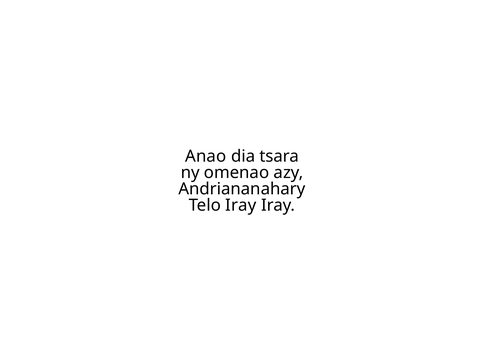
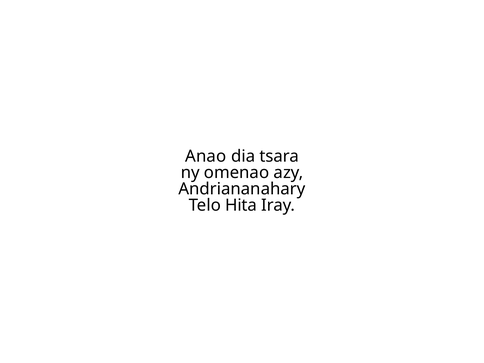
Telo Iray: Iray -> Hita (241, 205)
